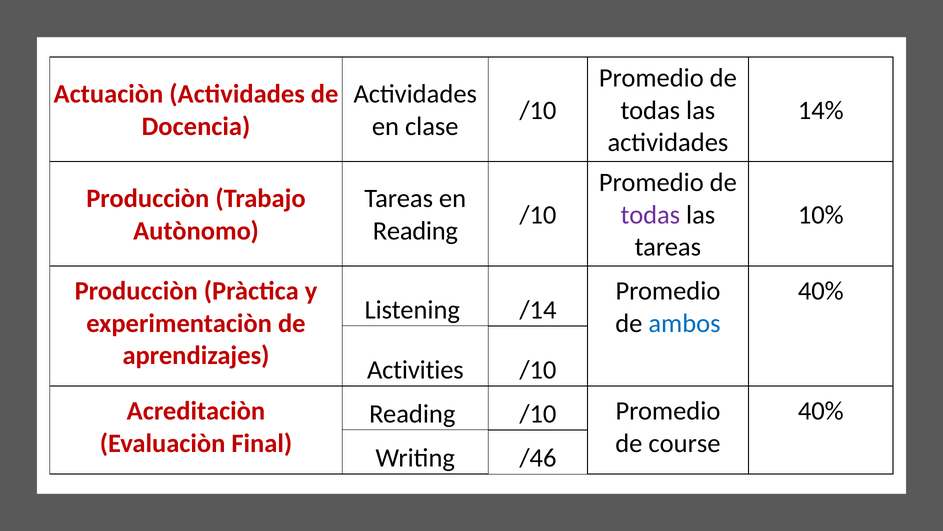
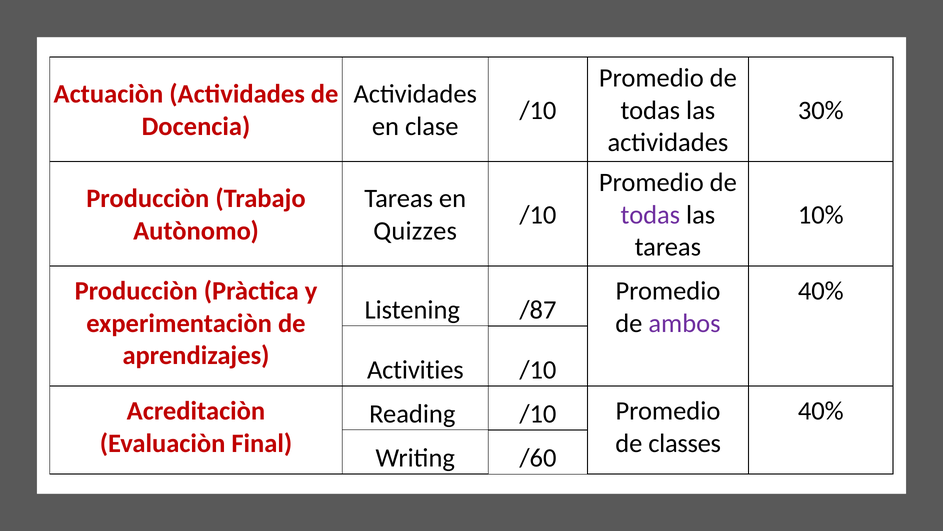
14%: 14% -> 30% (821, 110)
Reading: Reading -> Quizzes (415, 231)
/14: /14 -> /87 (538, 310)
ambos colour: blue -> purple (684, 323)
course: course -> classes (685, 443)
/46: /46 -> /60 (538, 458)
